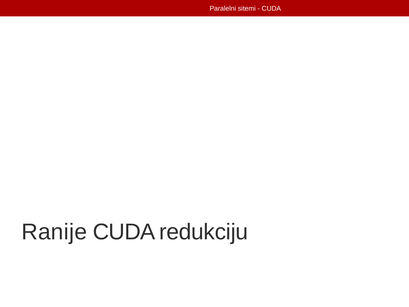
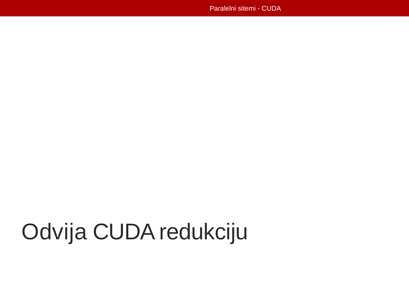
Ranije: Ranije -> Odvija (54, 232)
